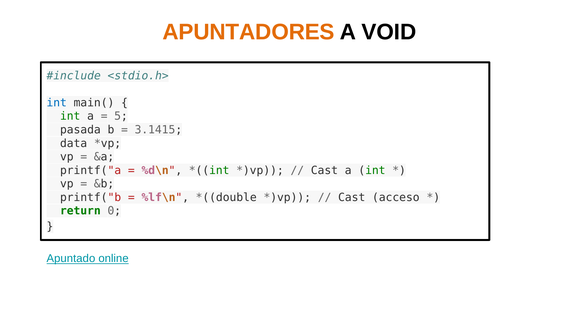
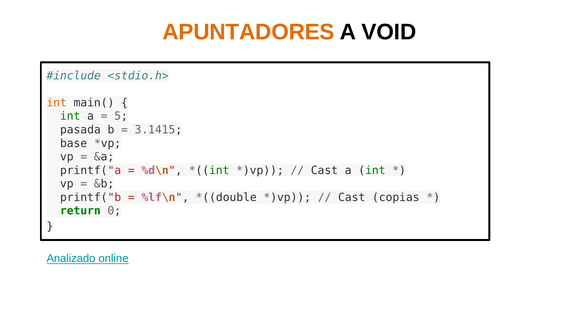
int colour: blue -> orange (57, 103)
data: data -> base (74, 143)
acceso: acceso -> copias (396, 197)
Apuntado: Apuntado -> Analizado (71, 258)
